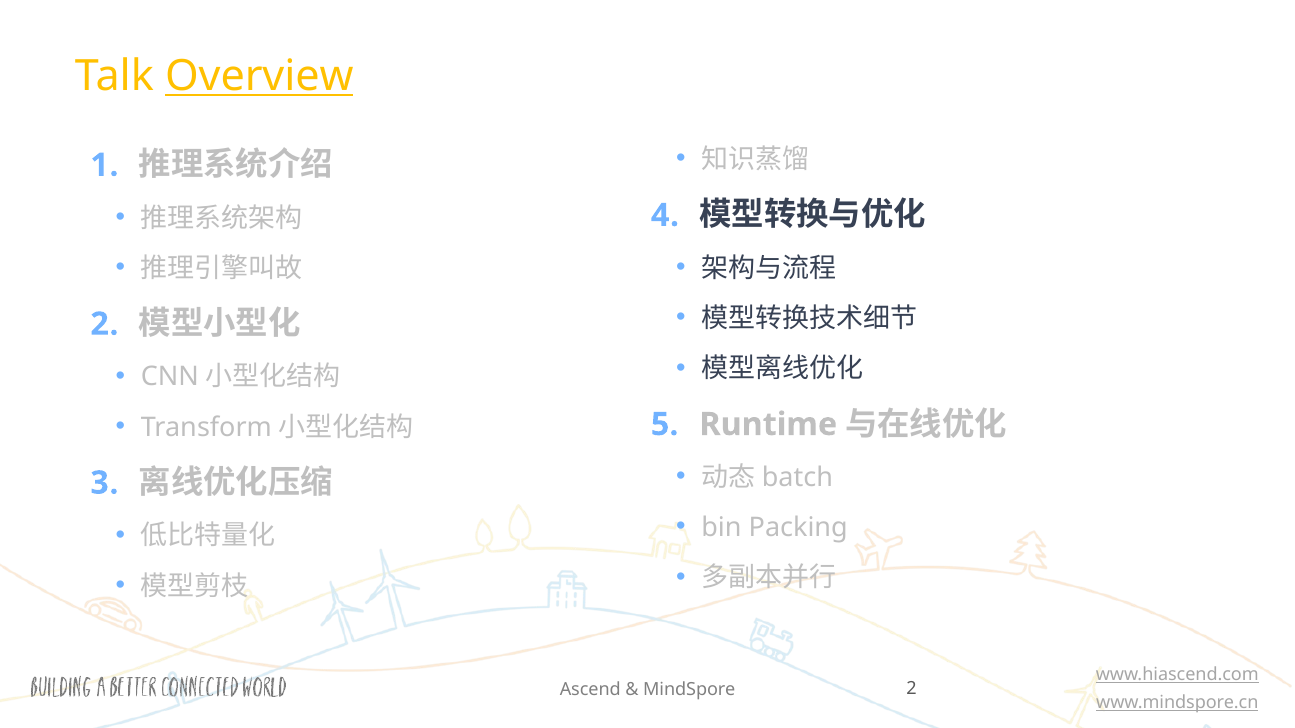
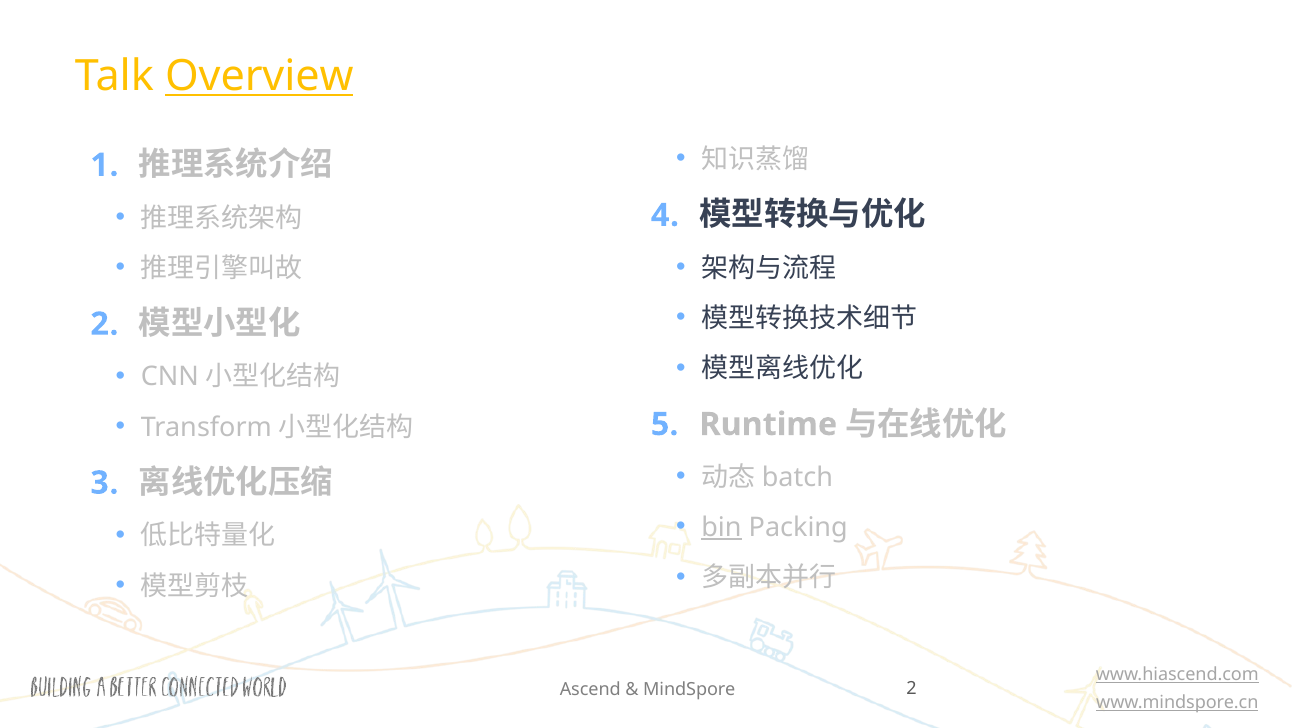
bin underline: none -> present (721, 528)
